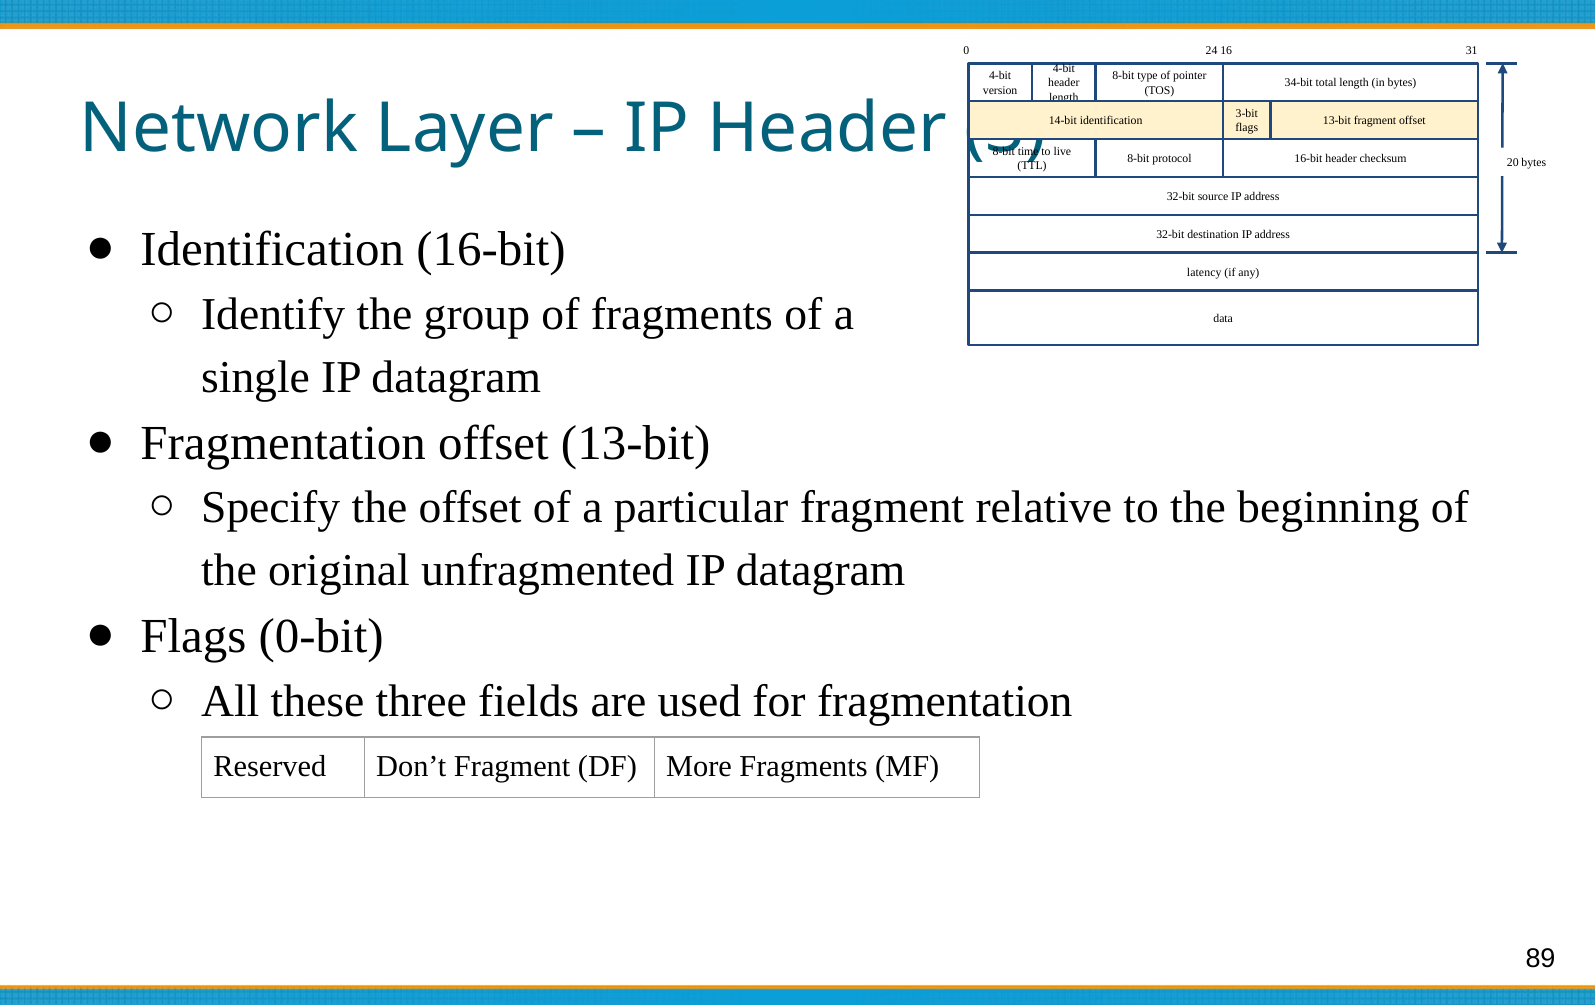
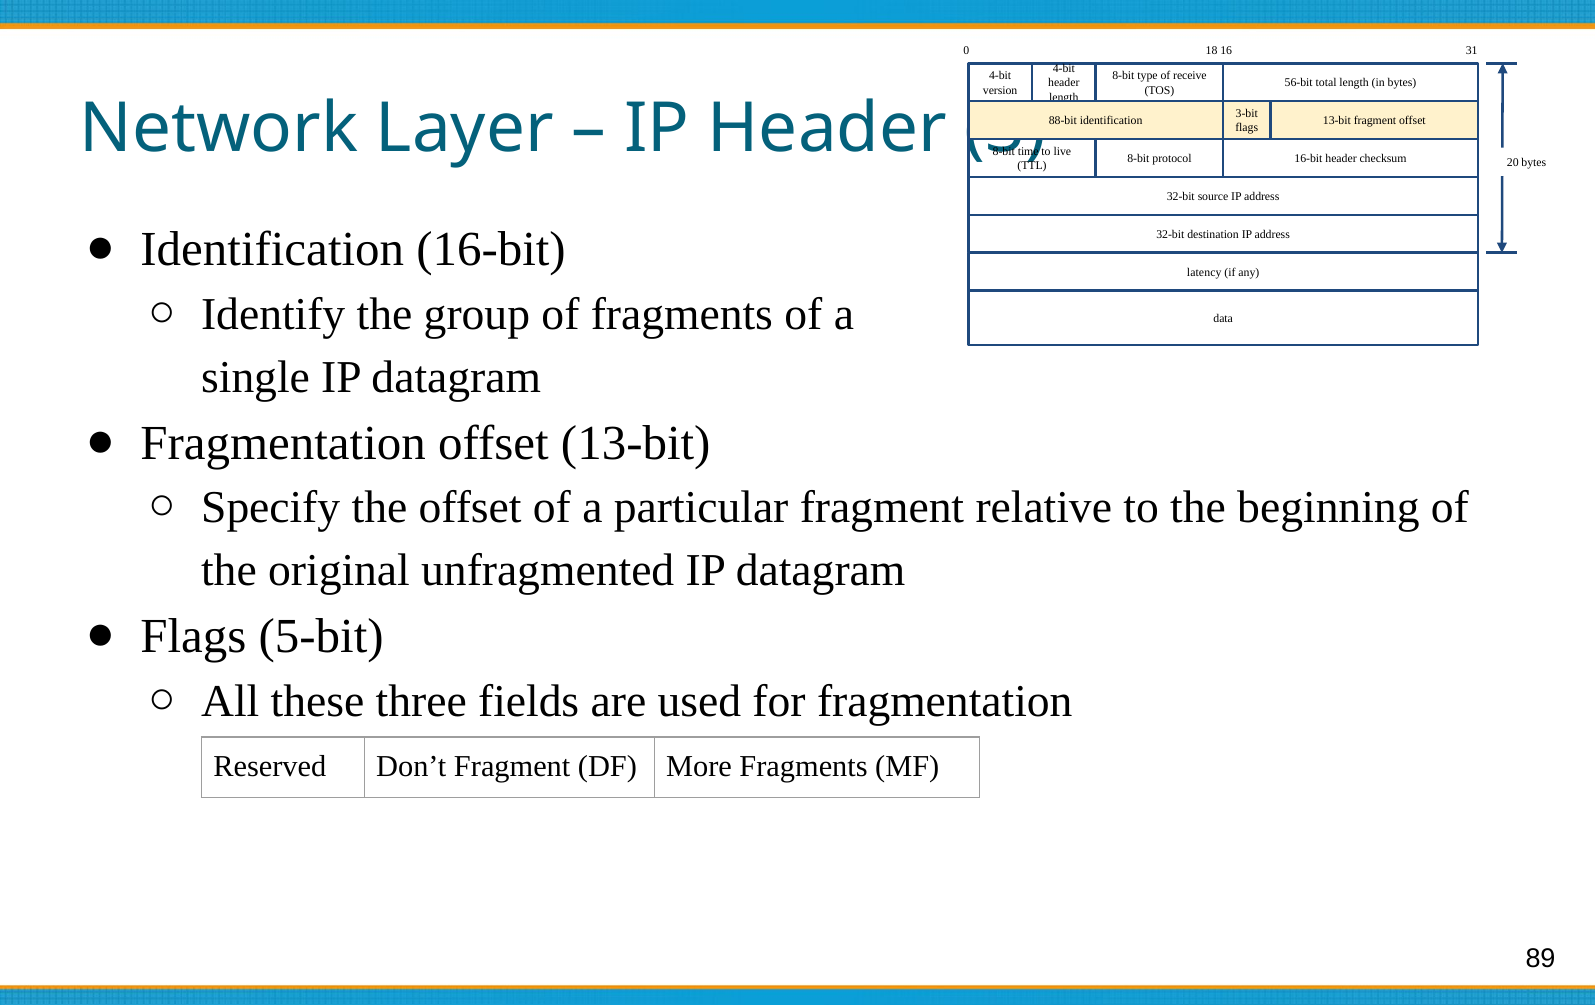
24: 24 -> 18 (1212, 51)
pointer: pointer -> receive (1190, 76)
34-bit: 34-bit -> 56-bit (1299, 83)
14-bit: 14-bit -> 88-bit (1063, 121)
0-bit: 0-bit -> 5-bit (321, 636)
